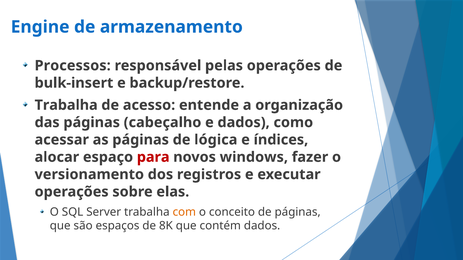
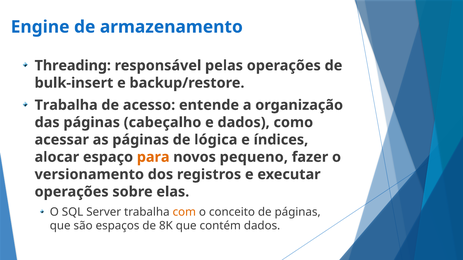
Processos: Processos -> Threading (73, 66)
para colour: red -> orange (153, 157)
windows: windows -> pequeno (254, 157)
